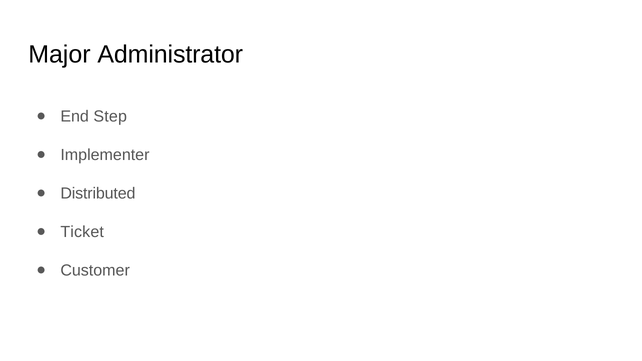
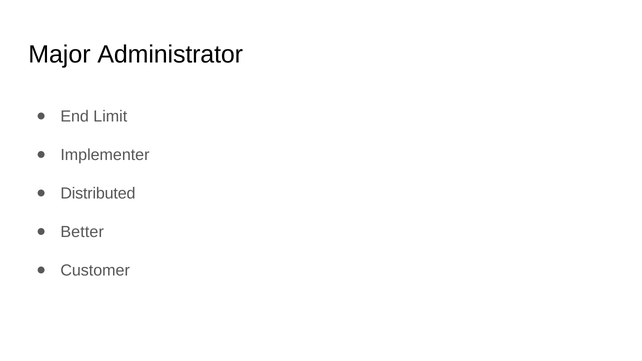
Step: Step -> Limit (110, 116)
Ticket: Ticket -> Better (82, 232)
